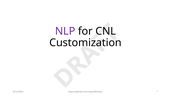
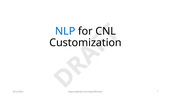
NLP colour: purple -> blue (65, 31)
